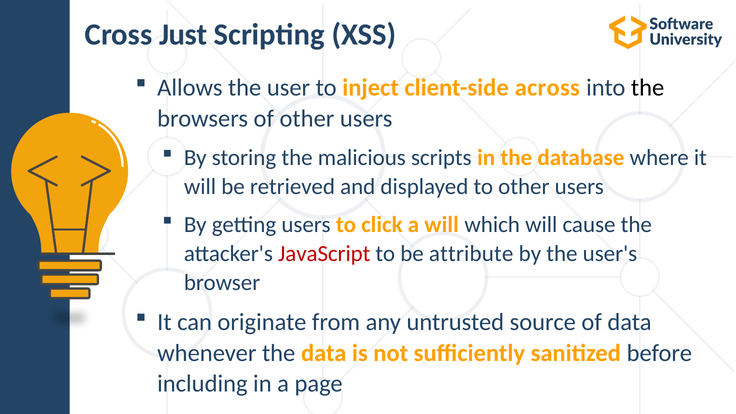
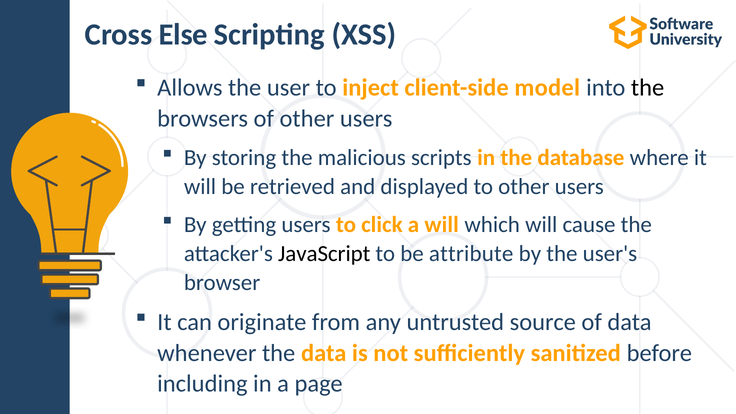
Just: Just -> Else (183, 35)
across: across -> model (547, 88)
JavaScript colour: red -> black (324, 254)
